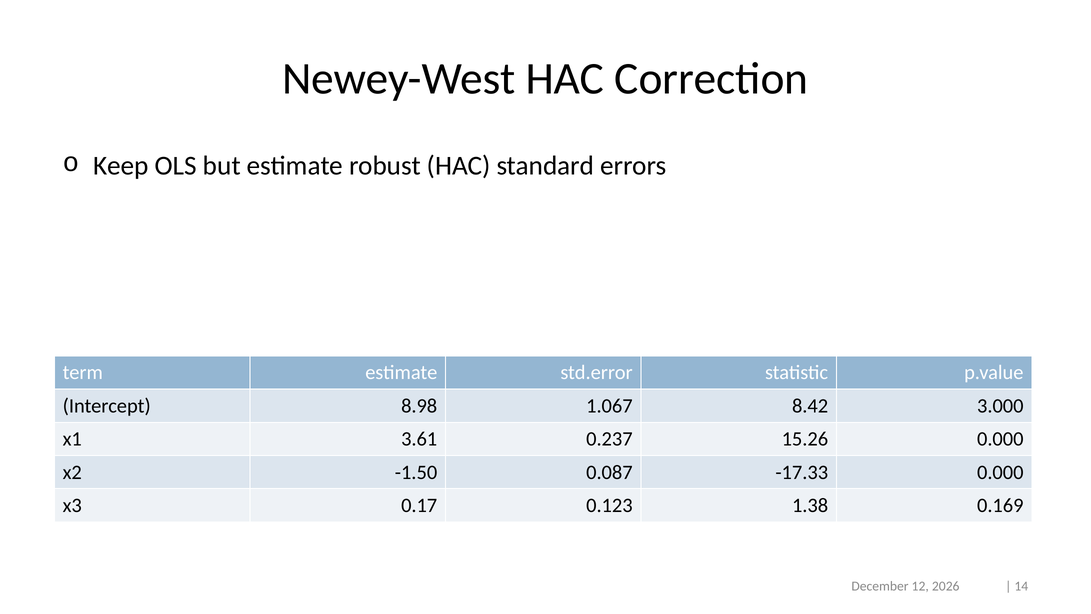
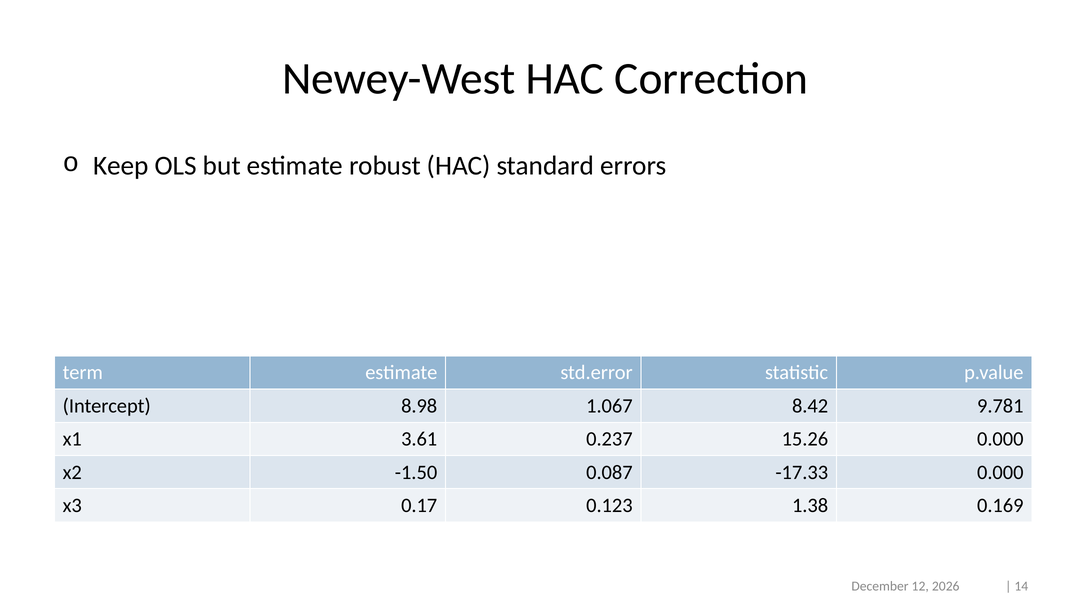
3.000: 3.000 -> 9.781 (1000, 406)
